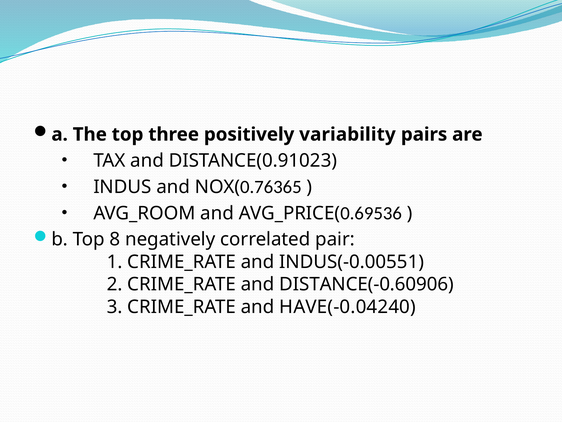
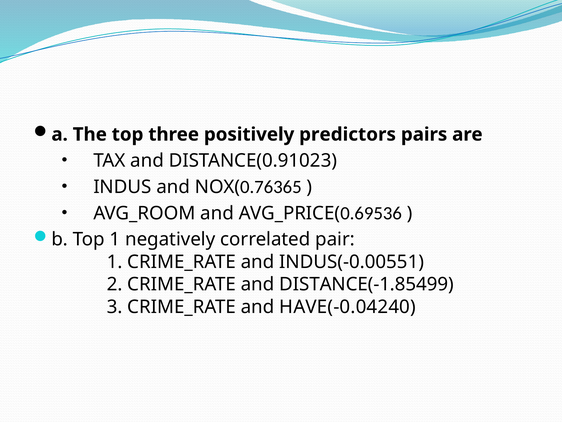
variability: variability -> predictors (348, 134)
Top 8: 8 -> 1 (115, 239)
DISTANCE(-0.60906: DISTANCE(-0.60906 -> DISTANCE(-1.85499 (367, 284)
